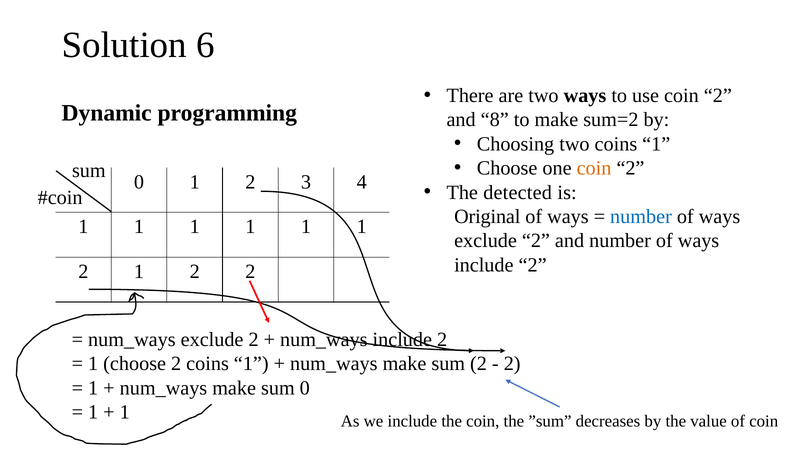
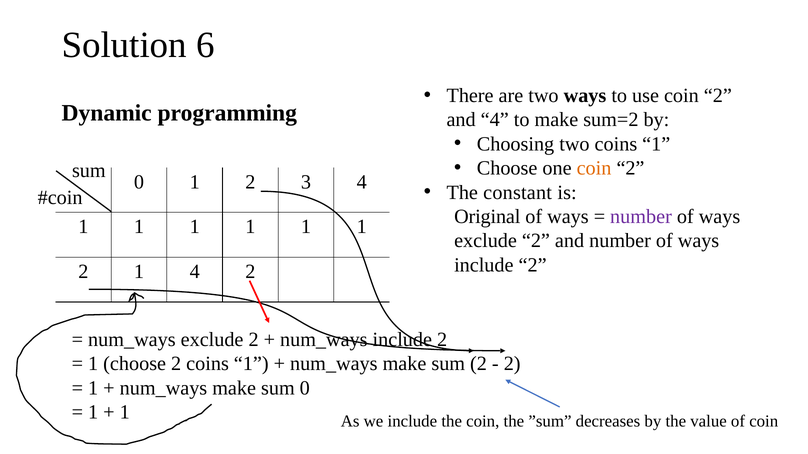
and 8: 8 -> 4 (495, 120)
detected: detected -> constant (518, 193)
number colour: blue -> purple (641, 217)
2 1 2: 2 -> 4 (195, 272)
